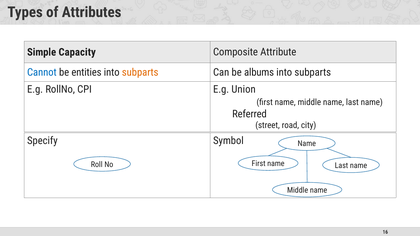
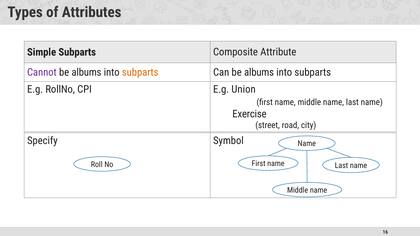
Simple Capacity: Capacity -> Subparts (77, 52)
Cannot colour: blue -> purple (42, 72)
entities: entities -> albums (86, 72)
Referred: Referred -> Exercise (249, 114)
